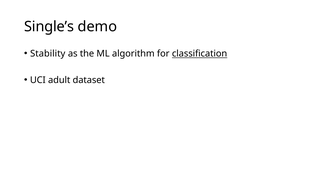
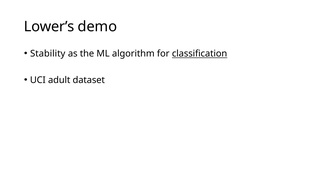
Single’s: Single’s -> Lower’s (49, 27)
